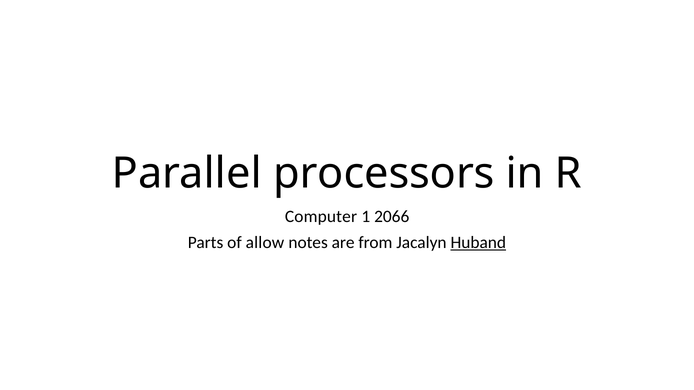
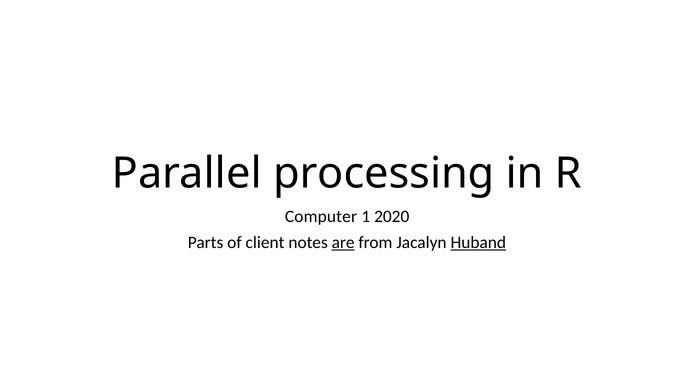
processors: processors -> processing (384, 173)
2066: 2066 -> 2020 (392, 217)
allow: allow -> client (265, 243)
are underline: none -> present (343, 243)
